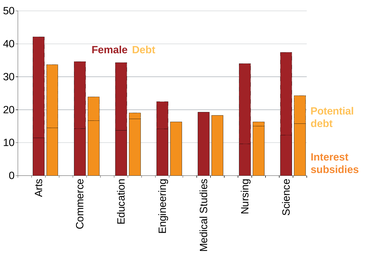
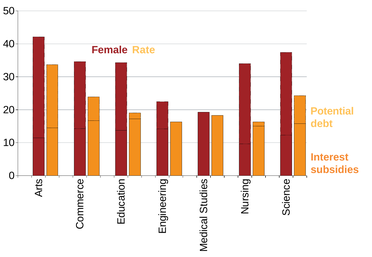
Female Debt: Debt -> Rate (144, 50)
